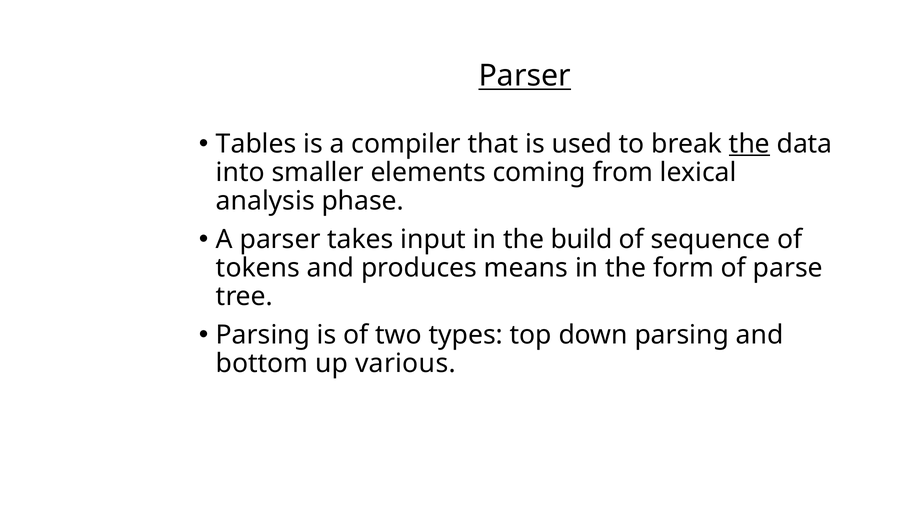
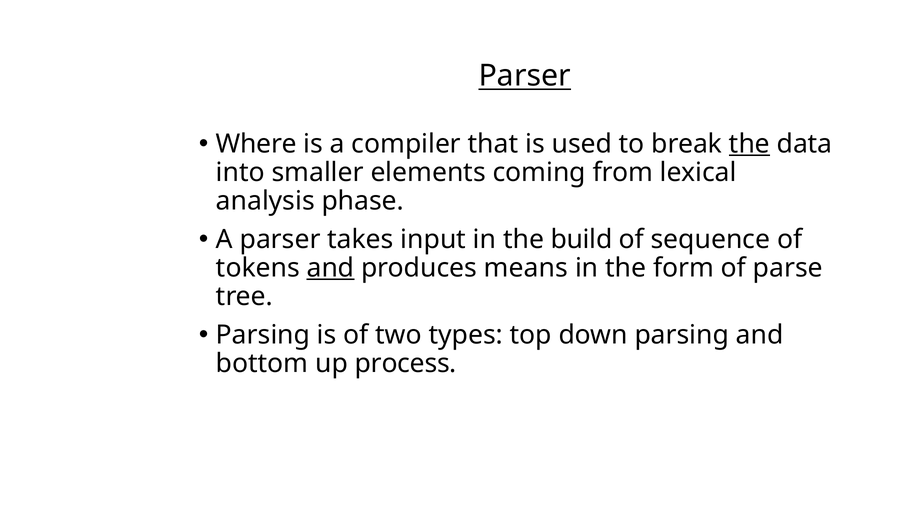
Tables: Tables -> Where (256, 144)
and underline: none -> present (330, 268)
various: various -> process (406, 364)
